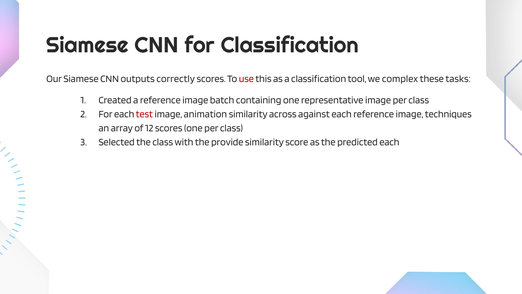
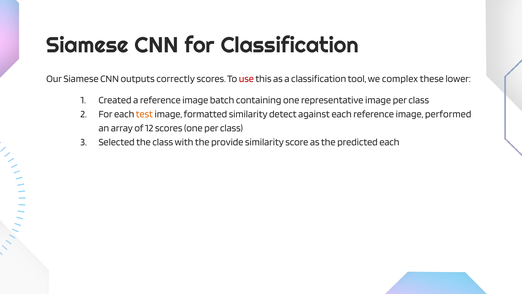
tasks: tasks -> lower (458, 79)
test colour: red -> orange (144, 114)
animation: animation -> formatted (205, 114)
across: across -> detect (283, 114)
techniques: techniques -> performed (448, 114)
